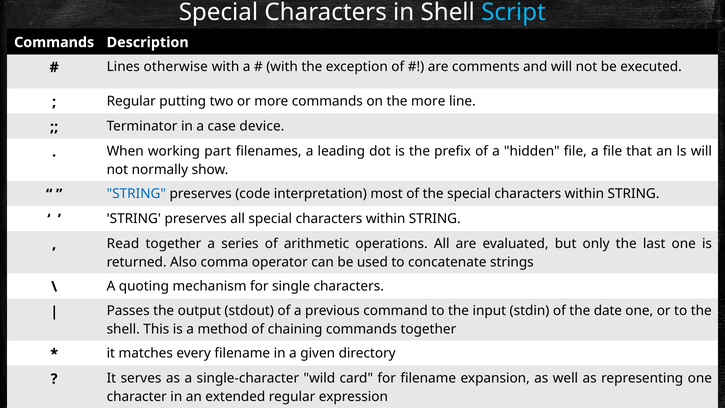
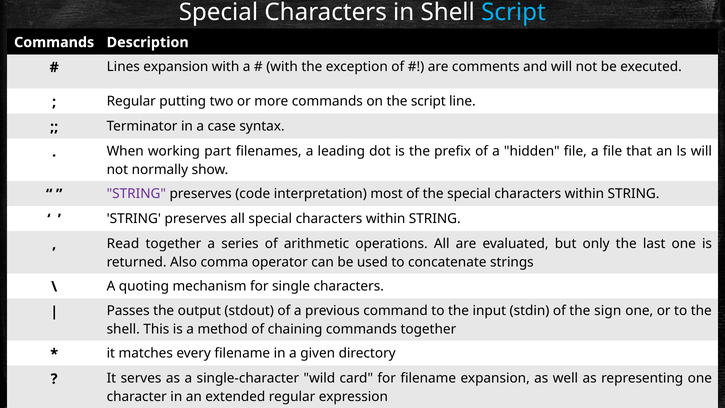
Lines otherwise: otherwise -> expansion (176, 67)
the more: more -> script (428, 101)
device: device -> syntax (262, 126)
STRING colour: blue -> purple (136, 194)
date: date -> sign (608, 311)
